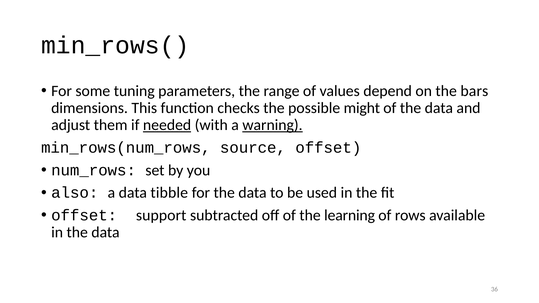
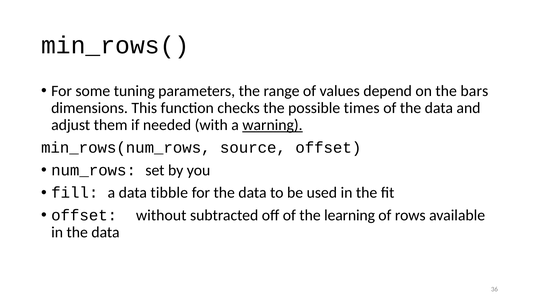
might: might -> times (362, 108)
needed underline: present -> none (167, 125)
also: also -> fill (75, 193)
support: support -> without (161, 215)
